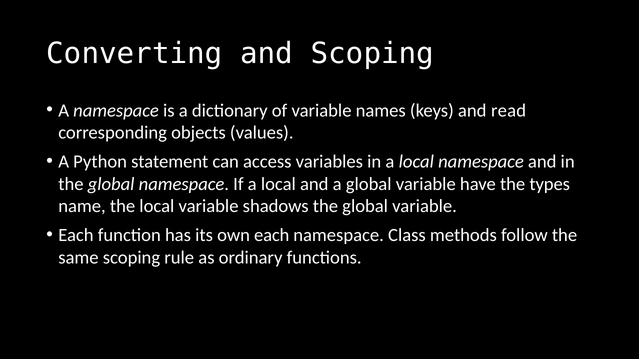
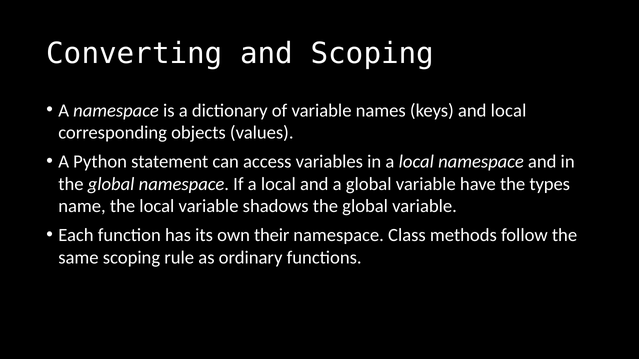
and read: read -> local (509, 110)
own each: each -> their (272, 235)
